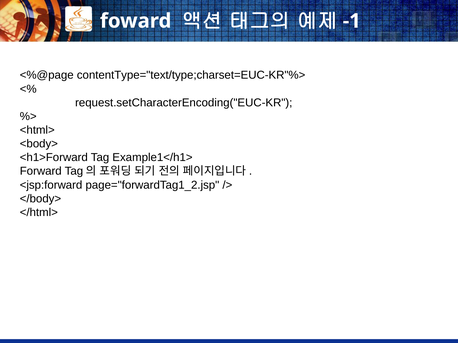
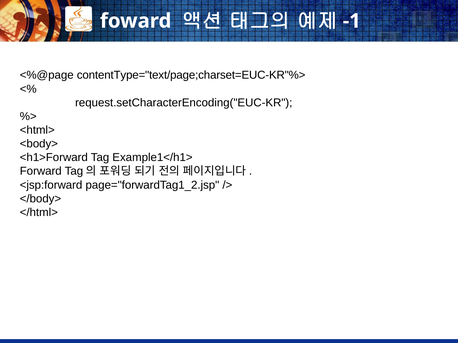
contentType="text/type;charset=EUC-KR"%>: contentType="text/type;charset=EUC-KR"%> -> contentType="text/page;charset=EUC-KR"%> (191, 75)
